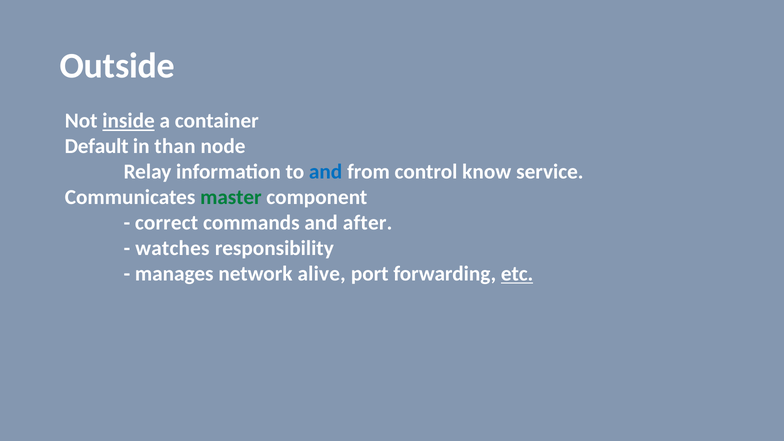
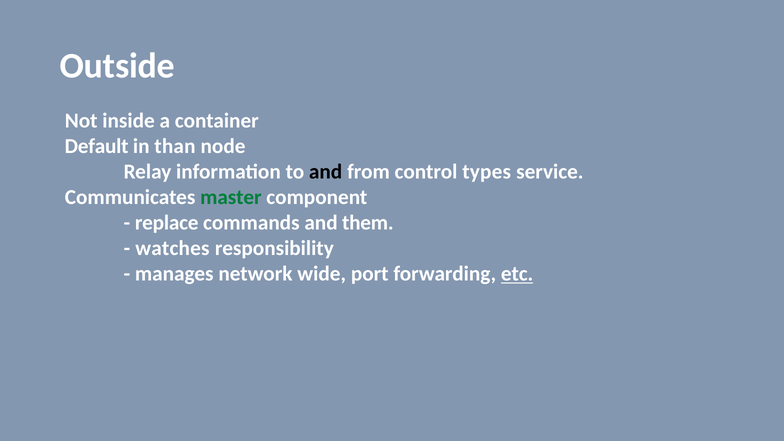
inside underline: present -> none (129, 121)
and colour: blue -> black (326, 172)
know: know -> types (487, 172)
correct: correct -> replace (167, 223)
after: after -> them (368, 223)
alive: alive -> wide (322, 274)
